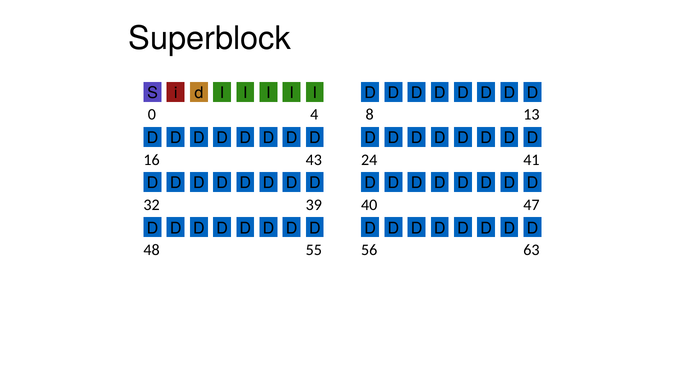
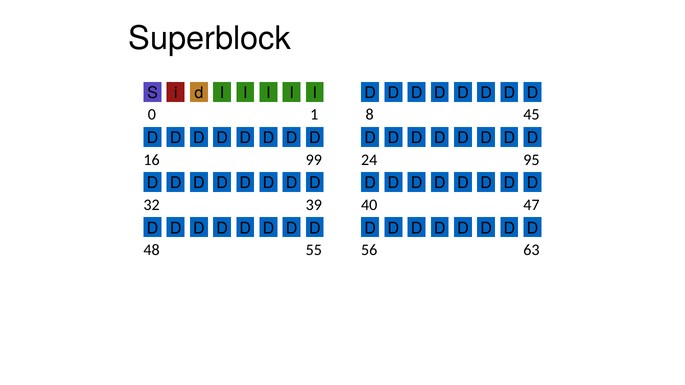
4: 4 -> 1 (314, 115)
13: 13 -> 45 (531, 115)
43: 43 -> 99 (314, 160)
41: 41 -> 95 (531, 160)
